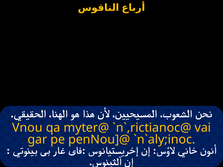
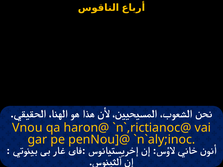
myter@: myter@ -> haron@ (86, 128)
